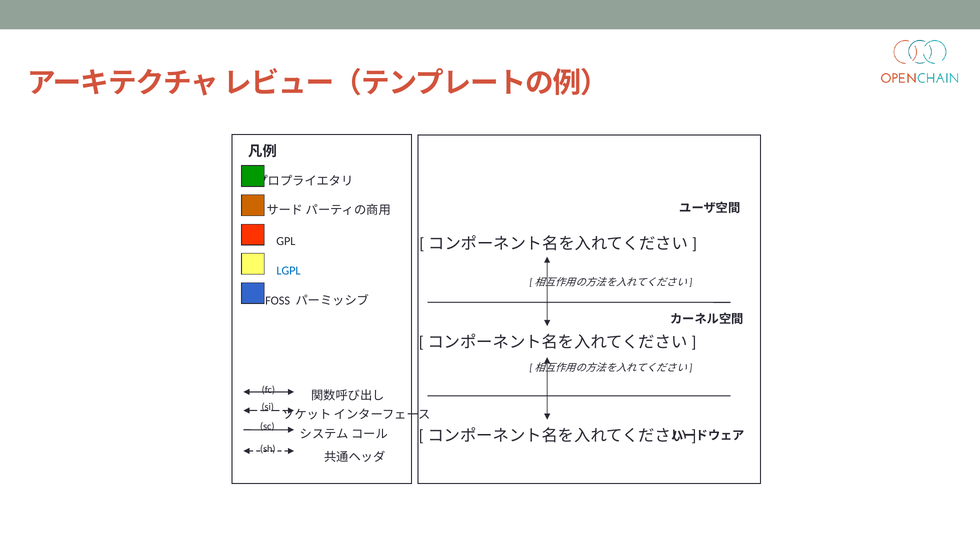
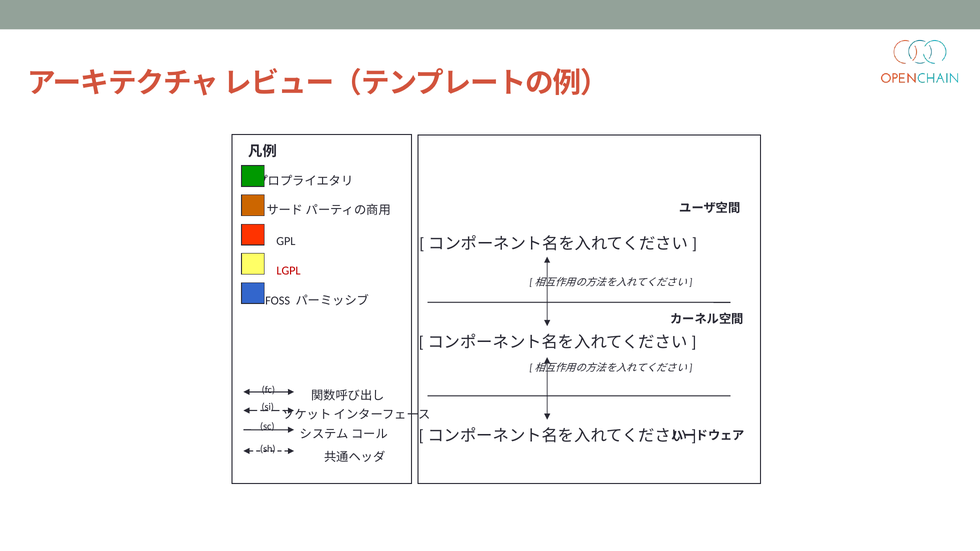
LGPL colour: blue -> red (289, 271)
